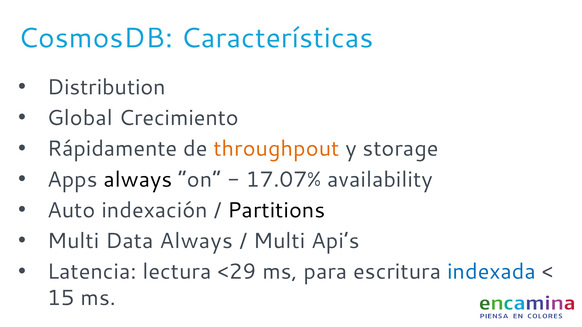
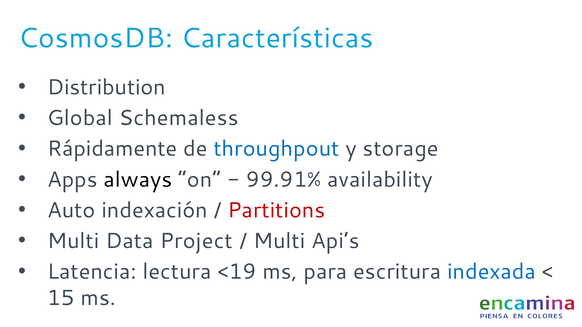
Crecimiento: Crecimiento -> Schemaless (179, 118)
throughpout colour: orange -> blue (276, 149)
17.07%: 17.07% -> 99.91% (284, 180)
Partitions colour: black -> red (276, 211)
Data Always: Always -> Project (196, 241)
<29: <29 -> <19 (237, 272)
